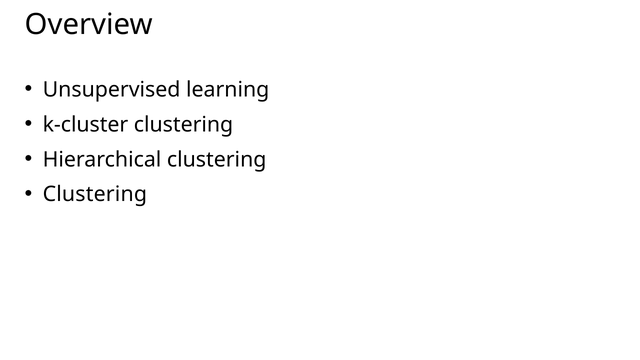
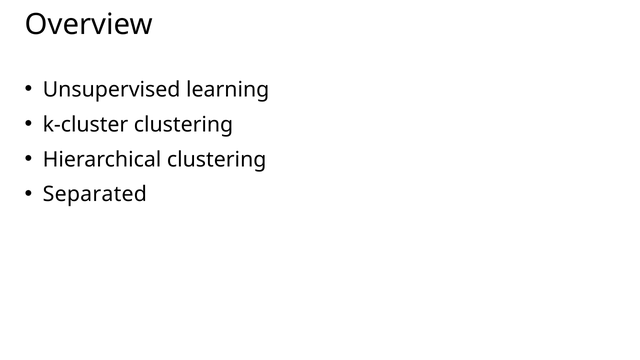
Clustering: Clustering -> Separated (95, 194)
